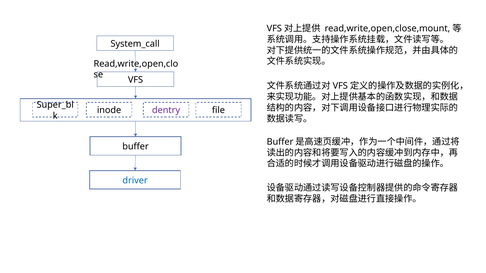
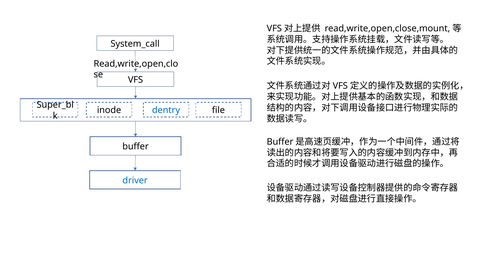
dentry colour: purple -> blue (166, 110)
